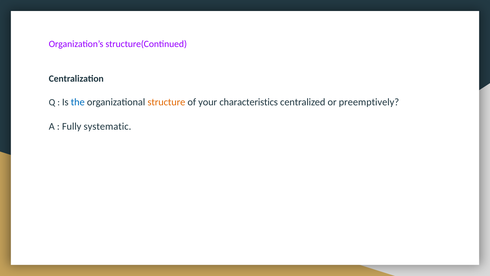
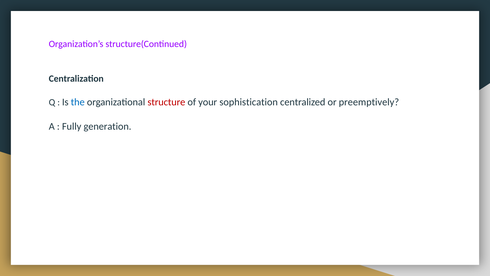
structure colour: orange -> red (166, 102)
characteristics: characteristics -> sophistication (249, 102)
systematic: systematic -> generation (107, 126)
